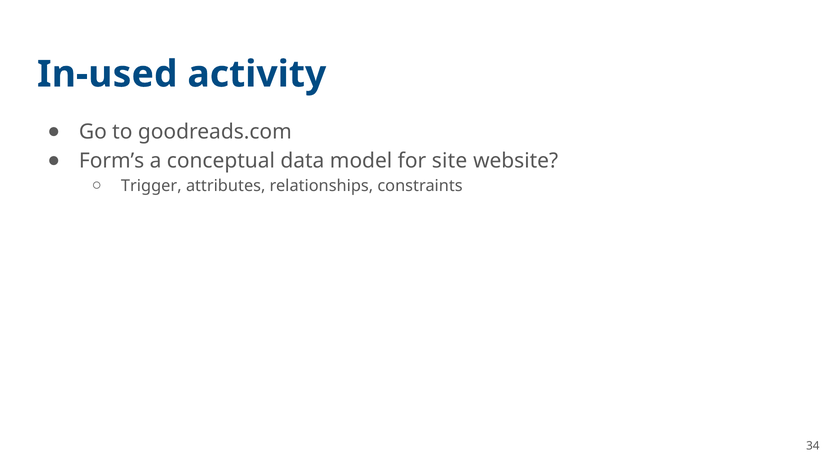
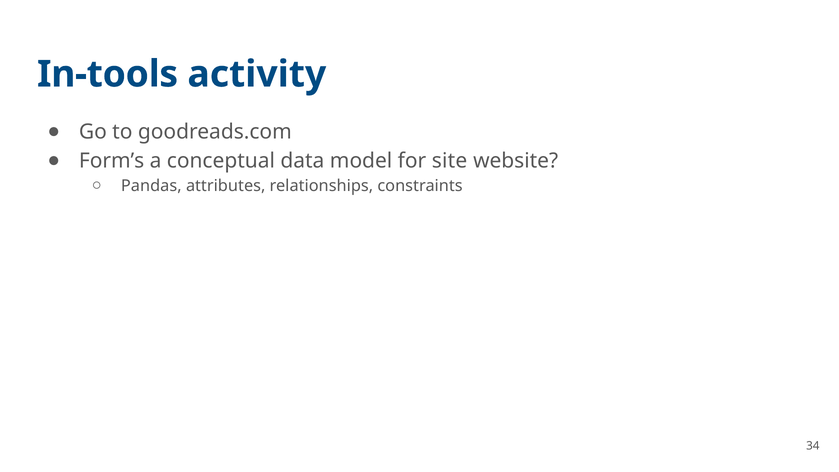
In-used: In-used -> In-tools (108, 74)
Trigger: Trigger -> Pandas (151, 186)
